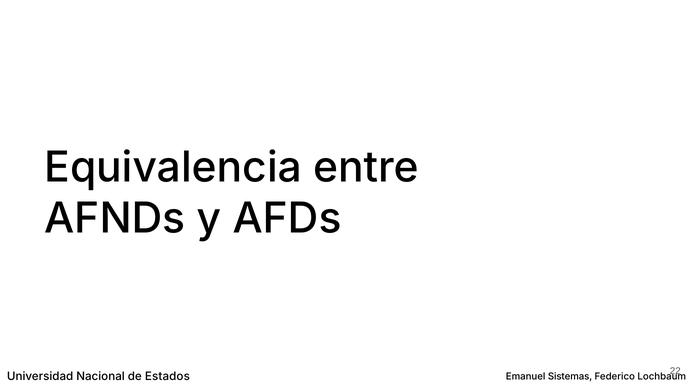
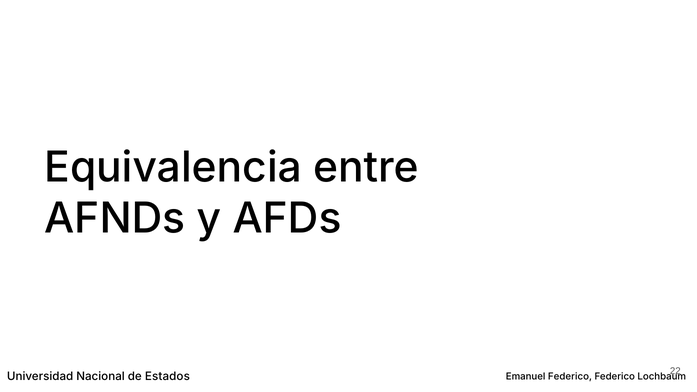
Emanuel Sistemas: Sistemas -> Federico (570, 377)
